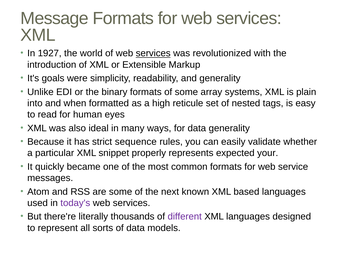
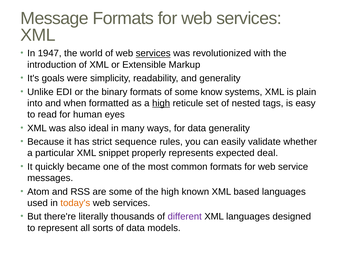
1927: 1927 -> 1947 (50, 54)
array: array -> know (211, 92)
high underline: none -> present (161, 104)
your: your -> deal (268, 154)
the next: next -> high (170, 192)
today's colour: purple -> orange (75, 204)
